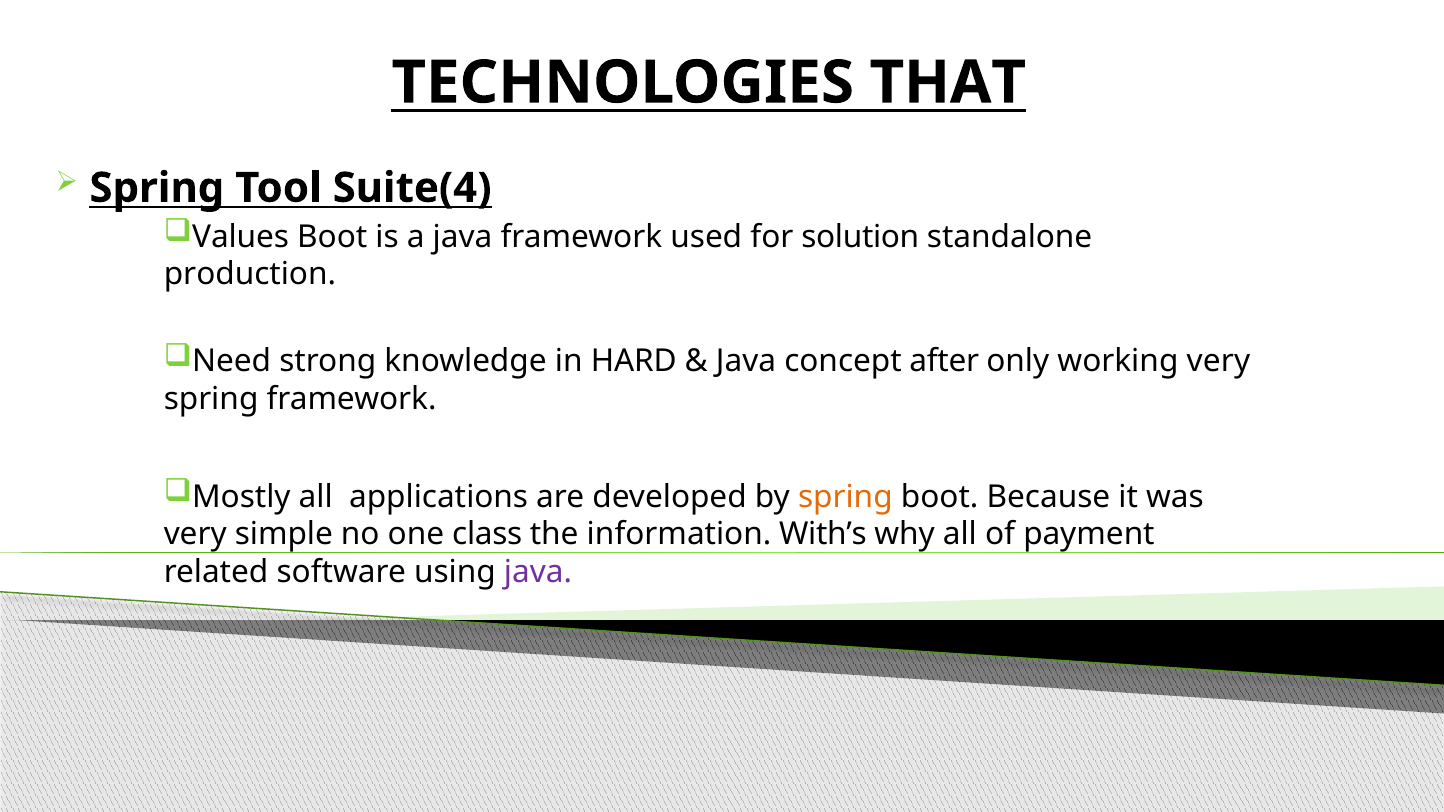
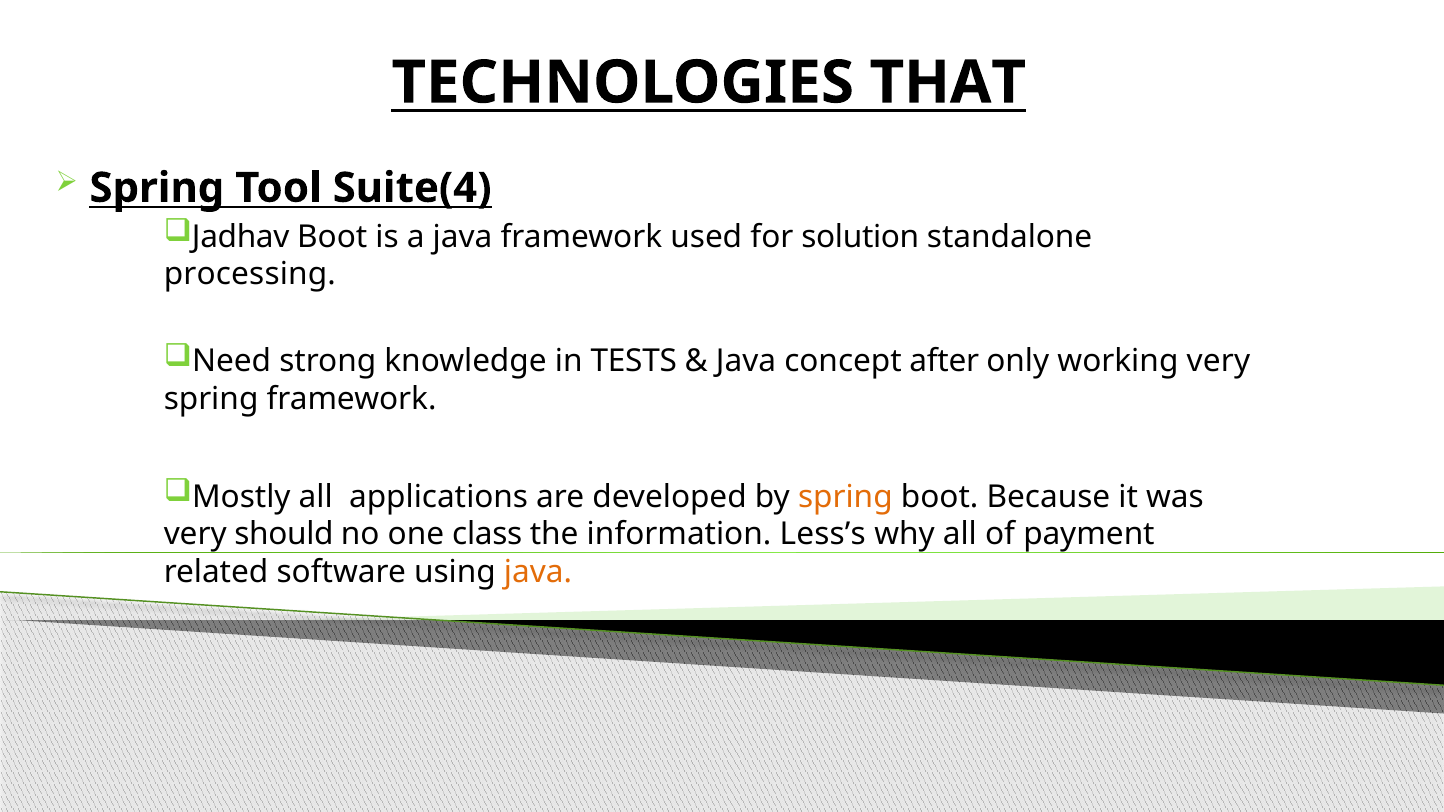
Values: Values -> Jadhav (241, 237)
production: production -> processing (250, 275)
HARD: HARD -> TESTS (634, 361)
simple: simple -> should (284, 535)
With’s: With’s -> Less’s (823, 535)
java colour: purple -> orange (538, 573)
